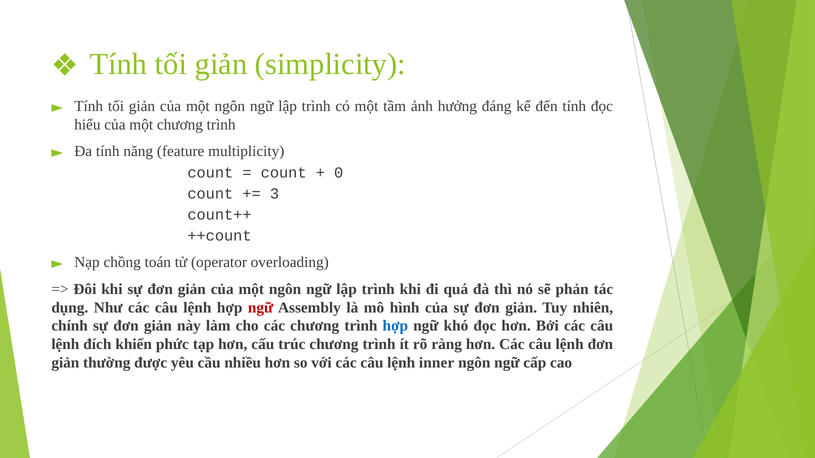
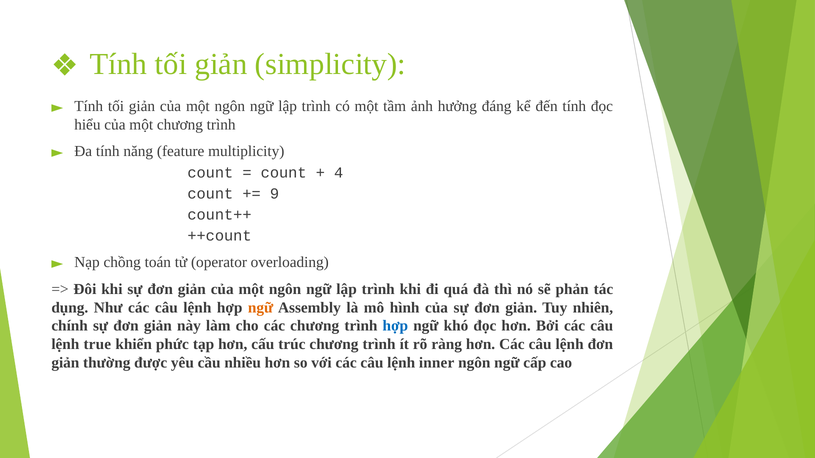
0: 0 -> 4 (339, 173)
3: 3 -> 9 (274, 194)
ngữ colour: red -> orange (261, 308)
đích: đích -> true (97, 345)
